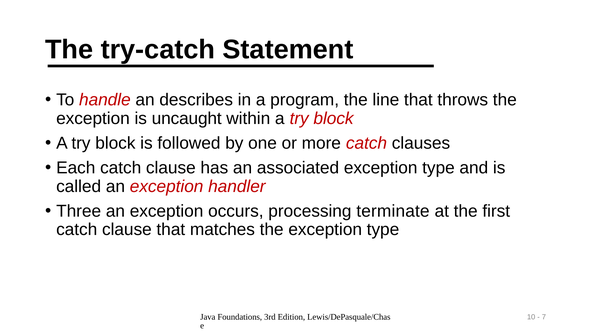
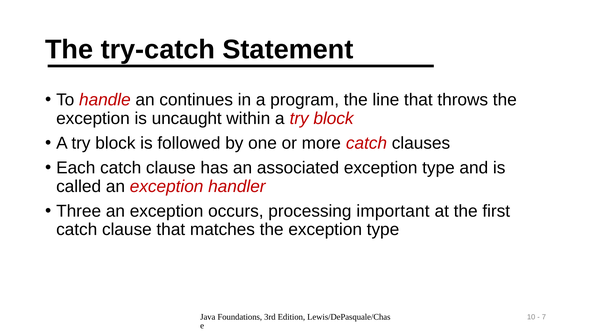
describes: describes -> continues (196, 100)
terminate: terminate -> important (393, 211)
